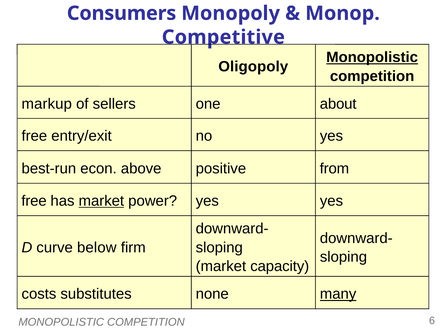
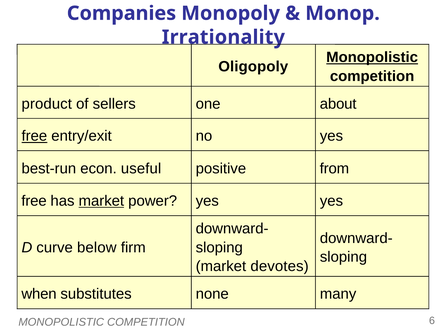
Consumers: Consumers -> Companies (121, 13)
Competitive: Competitive -> Irrationality (223, 37)
markup: markup -> product (47, 104)
free underline: none -> present (34, 136)
above: above -> useful (141, 169)
capacity: capacity -> devotes (280, 266)
costs: costs -> when (39, 294)
many underline: present -> none (338, 294)
